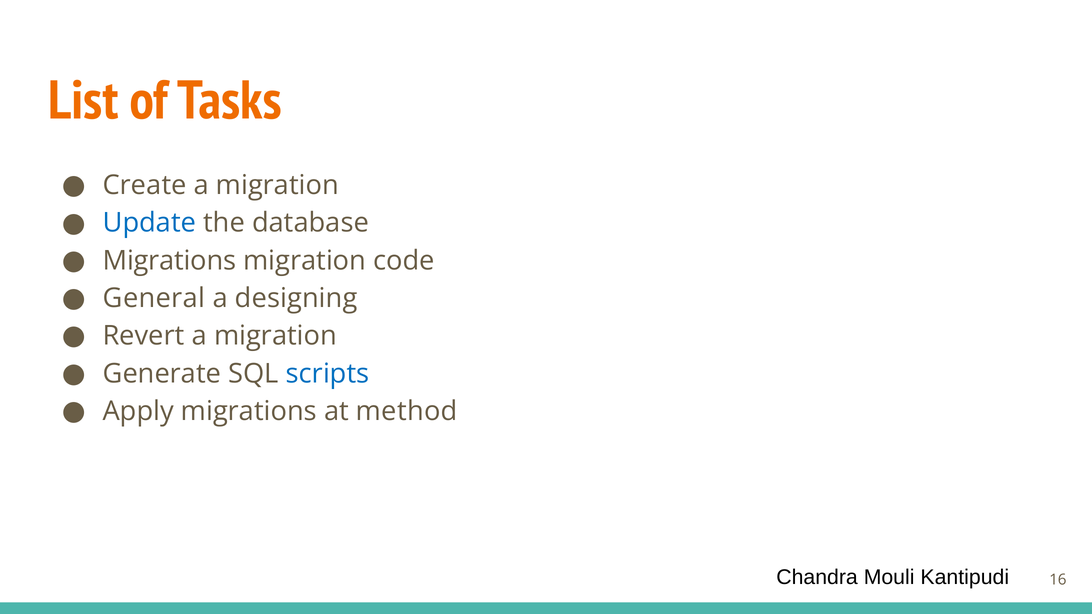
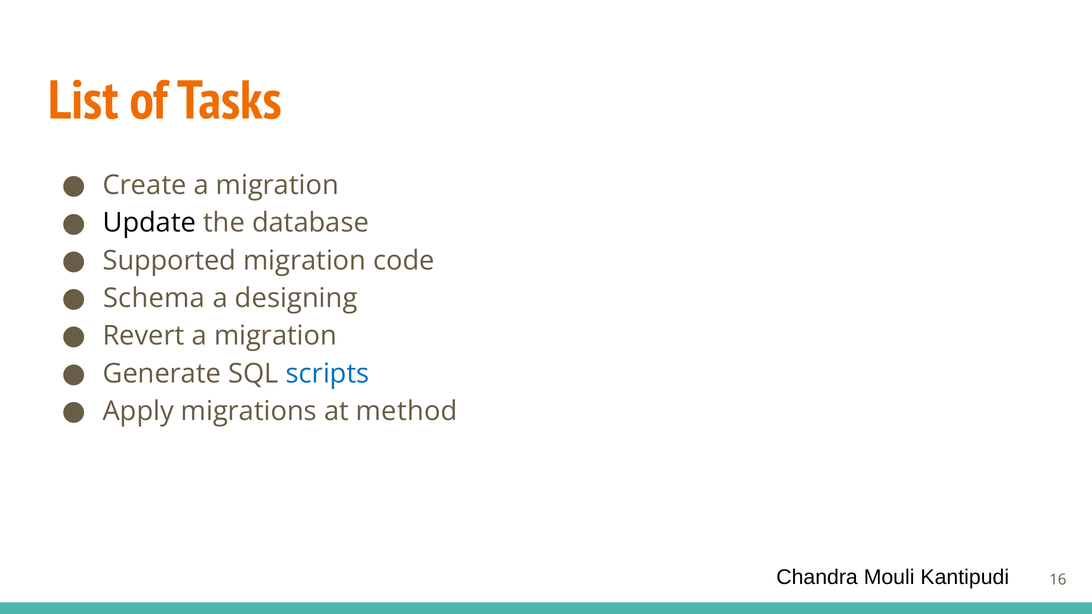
Update colour: blue -> black (149, 223)
Migrations: Migrations -> Supported (169, 261)
General: General -> Schema (154, 298)
